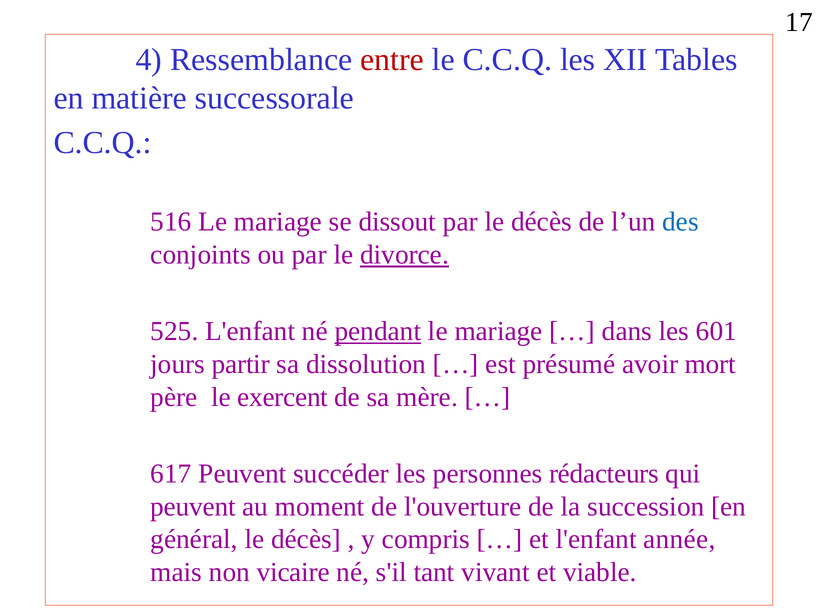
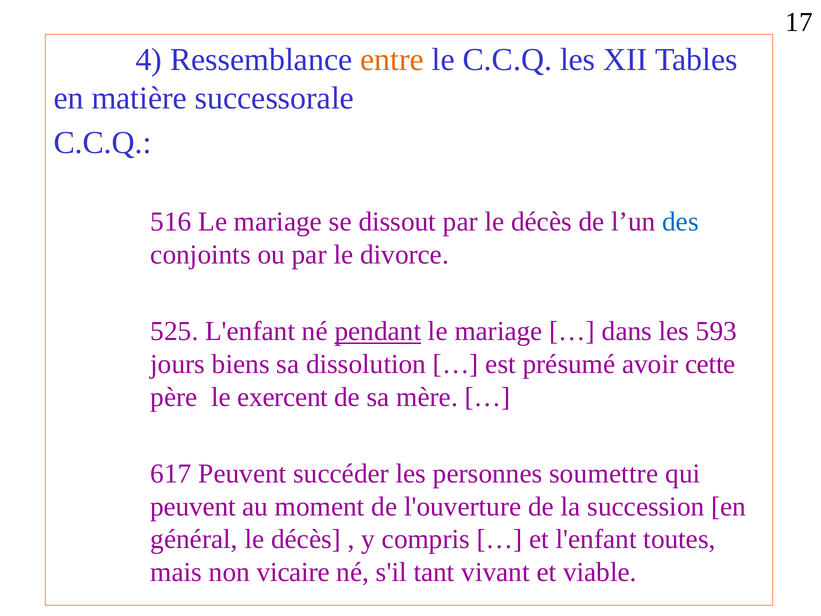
entre colour: red -> orange (392, 60)
divorce underline: present -> none (405, 255)
601: 601 -> 593 (717, 331)
partir: partir -> biens (241, 364)
mort: mort -> cette (710, 364)
rédacteurs: rédacteurs -> soumettre (604, 474)
année: année -> toutes (680, 539)
